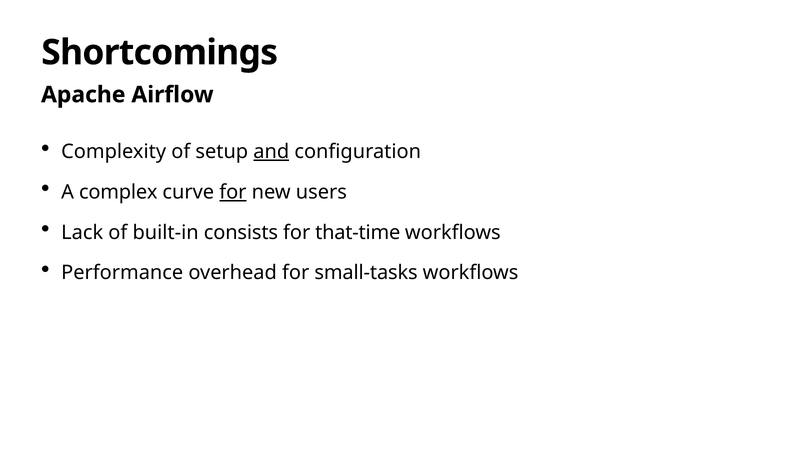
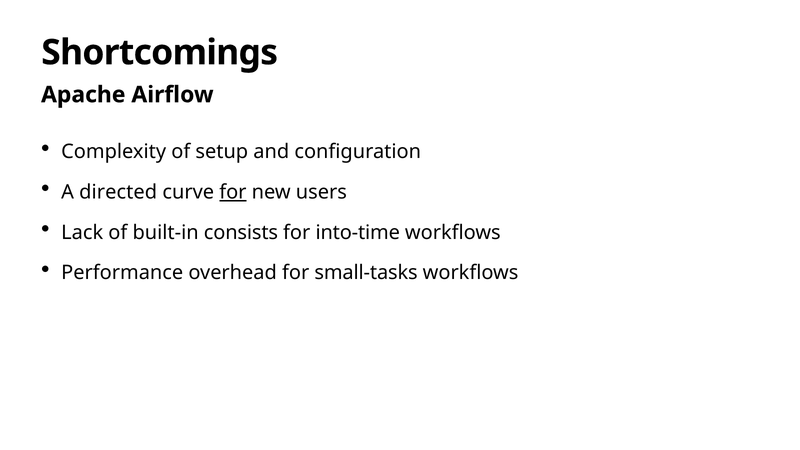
and underline: present -> none (271, 152)
complex: complex -> directed (118, 192)
that-time: that-time -> into-time (358, 232)
